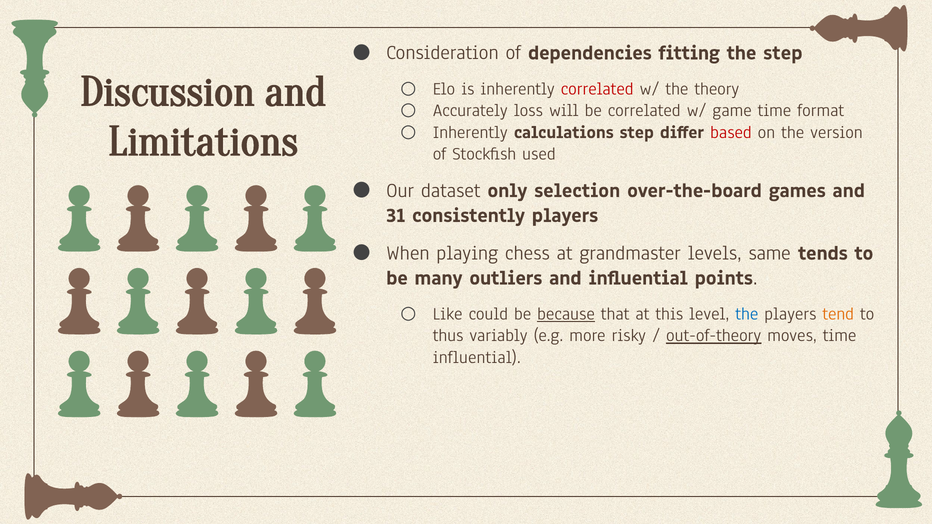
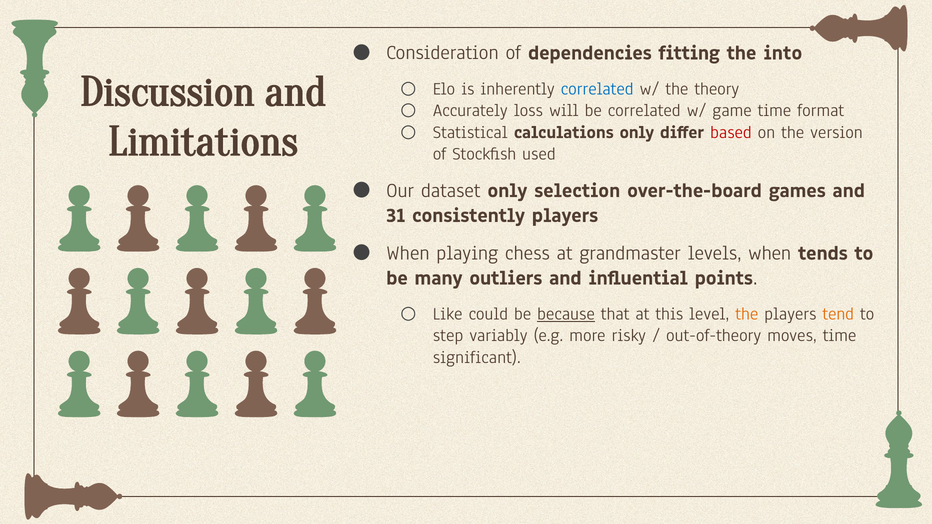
the step: step -> into (783, 53)
correlated colour: red -> blue (597, 89)
Inherently: Inherently -> Statistical (470, 132)
calculations step: step -> only (637, 132)
levels same: same -> when (770, 253)
the colour: blue -> orange (747, 314)
thus: thus -> step (448, 336)
out-of-theory underline: present -> none (714, 336)
influential: influential -> significant (477, 357)
